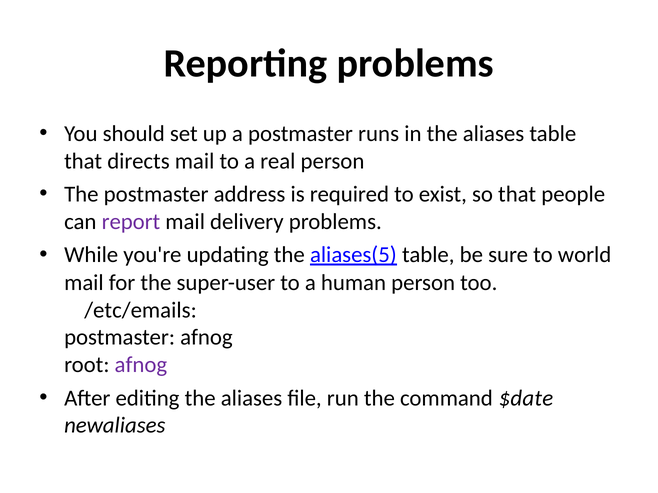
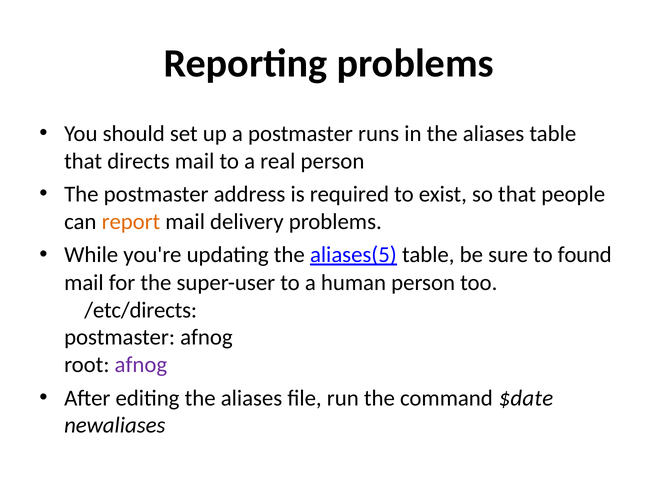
report colour: purple -> orange (131, 222)
world: world -> found (585, 255)
/etc/emails: /etc/emails -> /etc/directs (141, 310)
